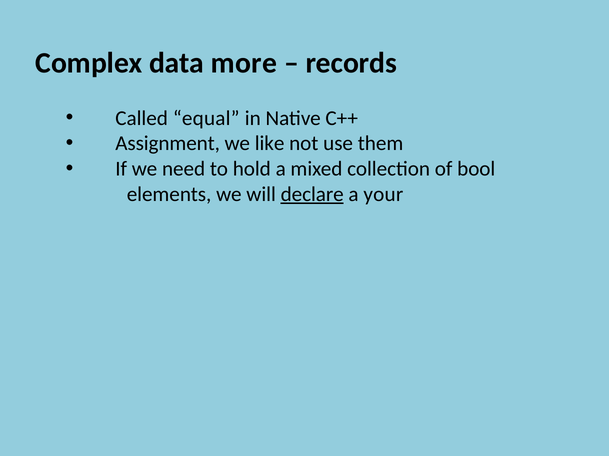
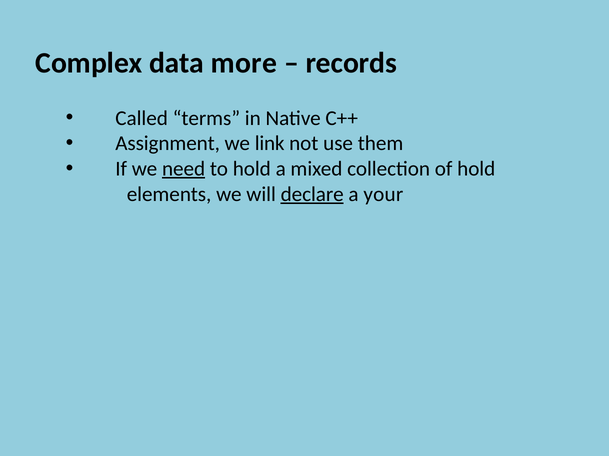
equal: equal -> terms (206, 118)
like: like -> link (270, 144)
need underline: none -> present (184, 169)
of bool: bool -> hold (476, 169)
